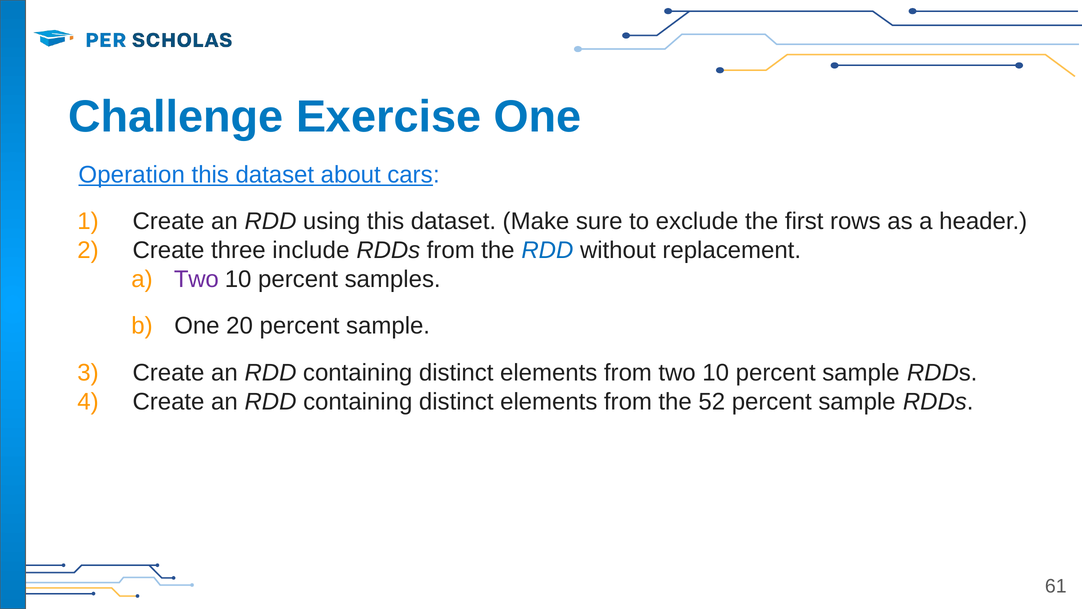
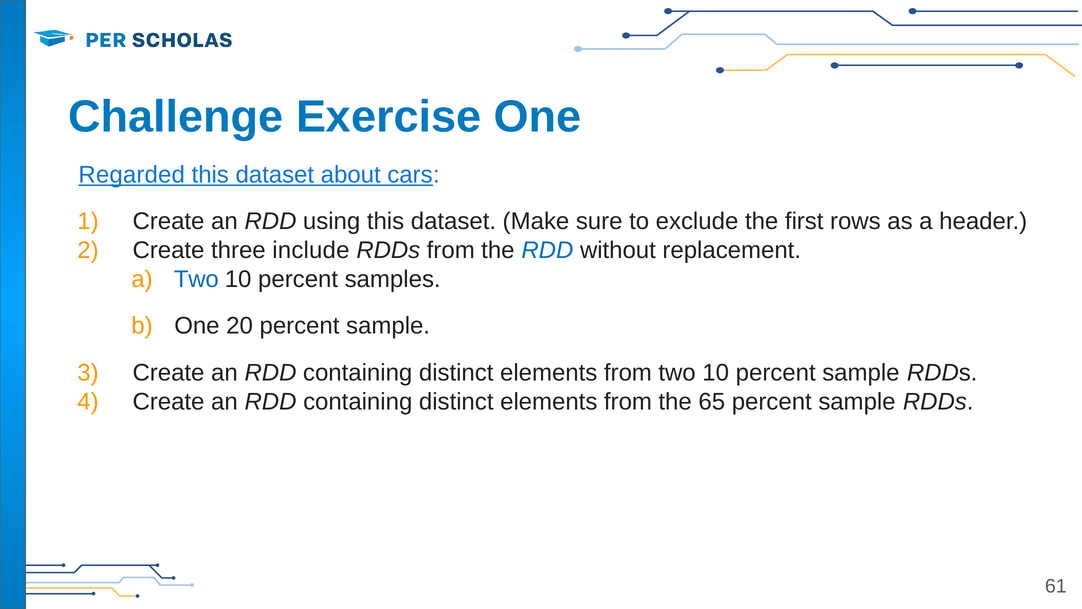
Operation: Operation -> Regarded (132, 175)
Two colour: purple -> blue (196, 279)
52: 52 -> 65 (712, 401)
